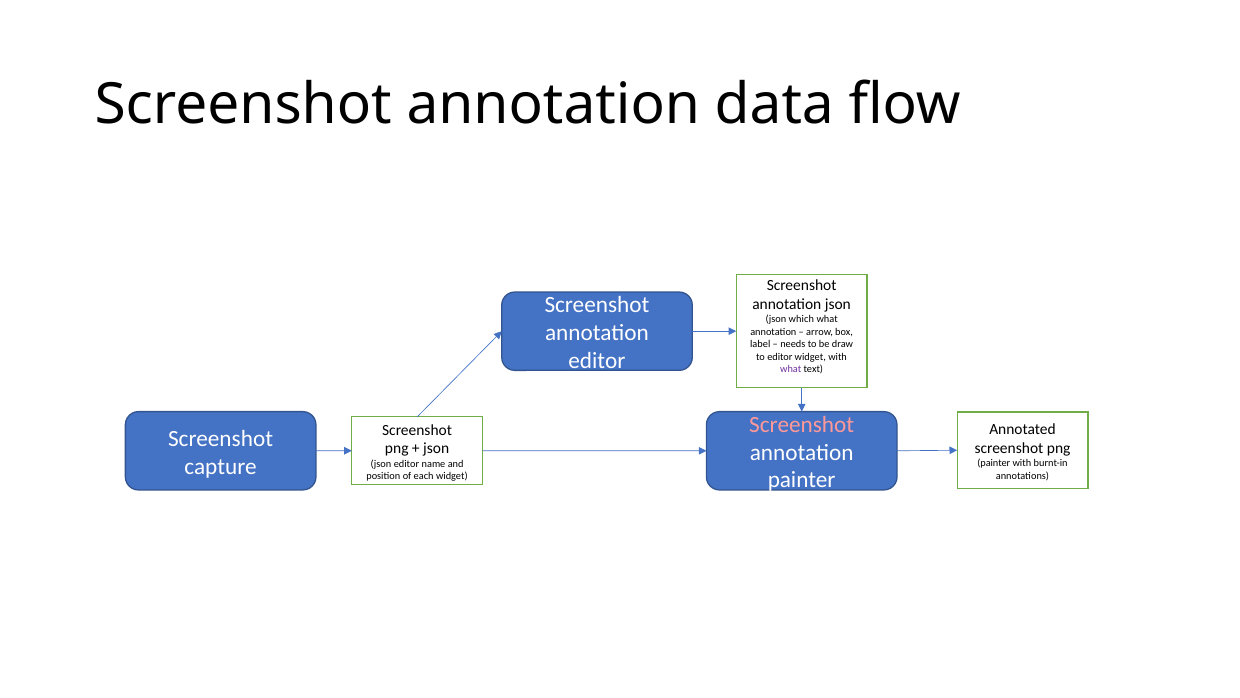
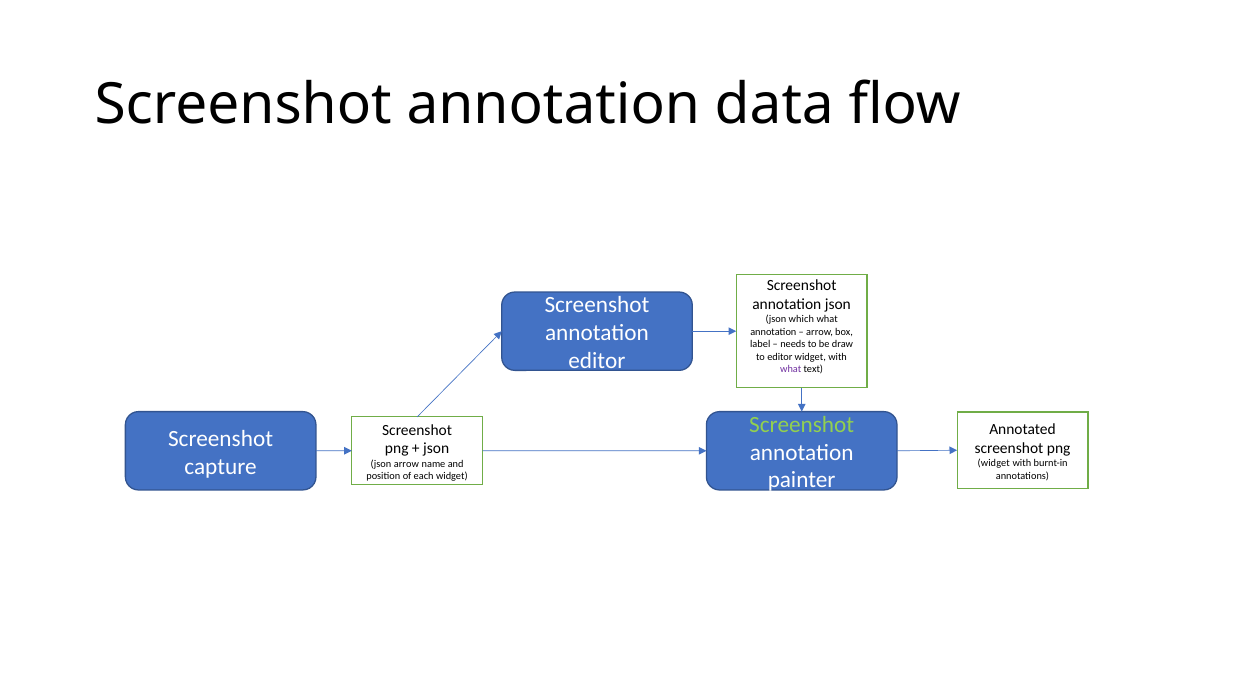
Screenshot colour: pink -> light green (802, 424)
painter: painter -> widget (994, 463)
json editor: editor -> arrow (406, 464)
